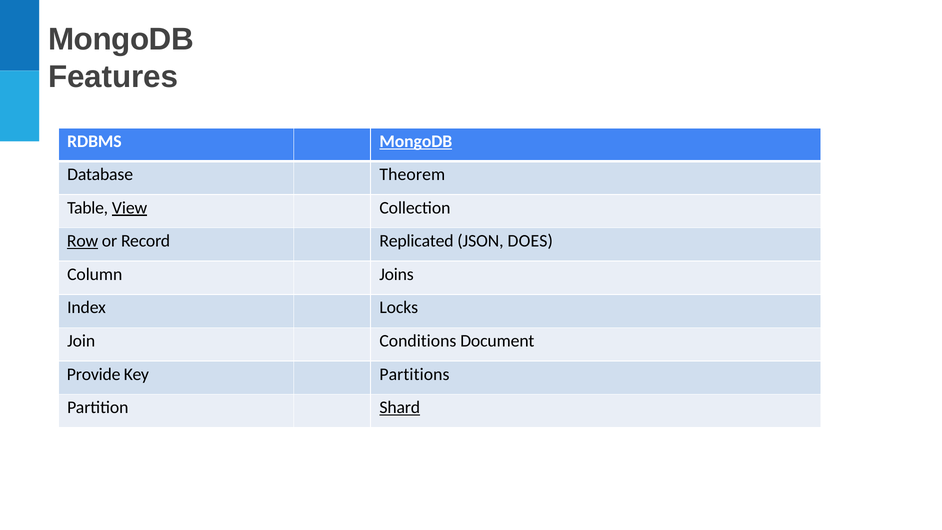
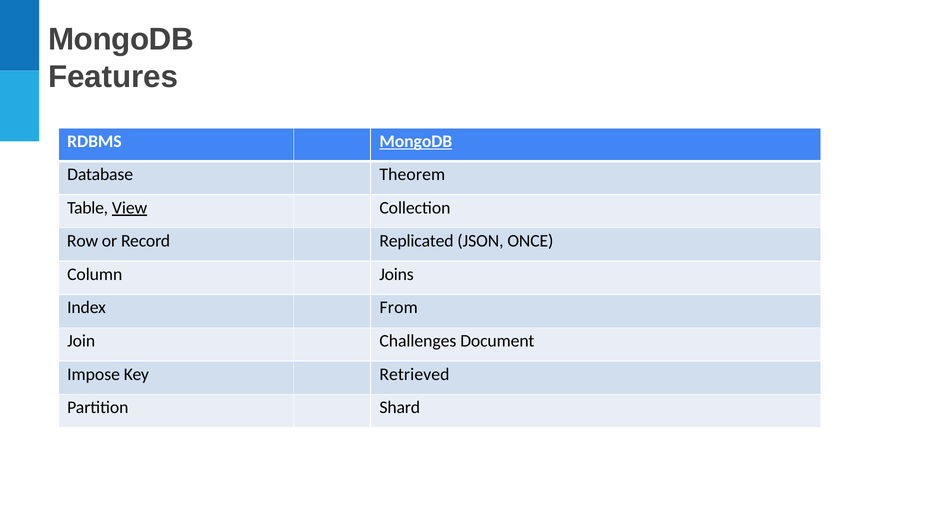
Row underline: present -> none (83, 241)
DOES: DOES -> ONCE (530, 241)
Locks: Locks -> From (399, 308)
Conditions: Conditions -> Challenges (418, 341)
Provide: Provide -> Impose (94, 374)
Partitions: Partitions -> Retrieved (414, 374)
Shard underline: present -> none (400, 407)
